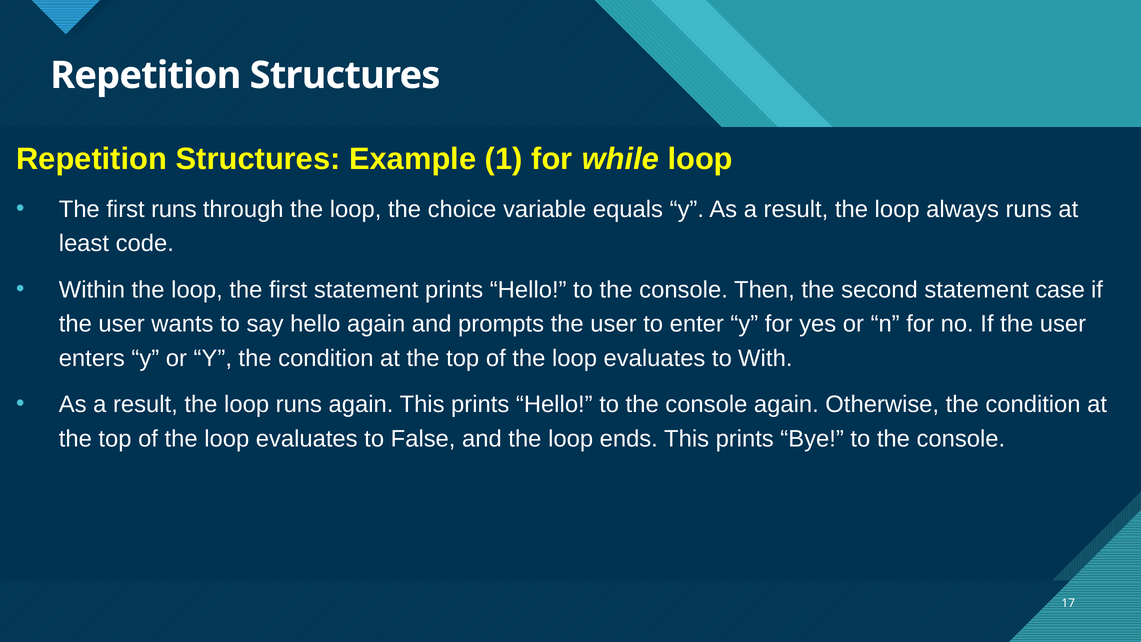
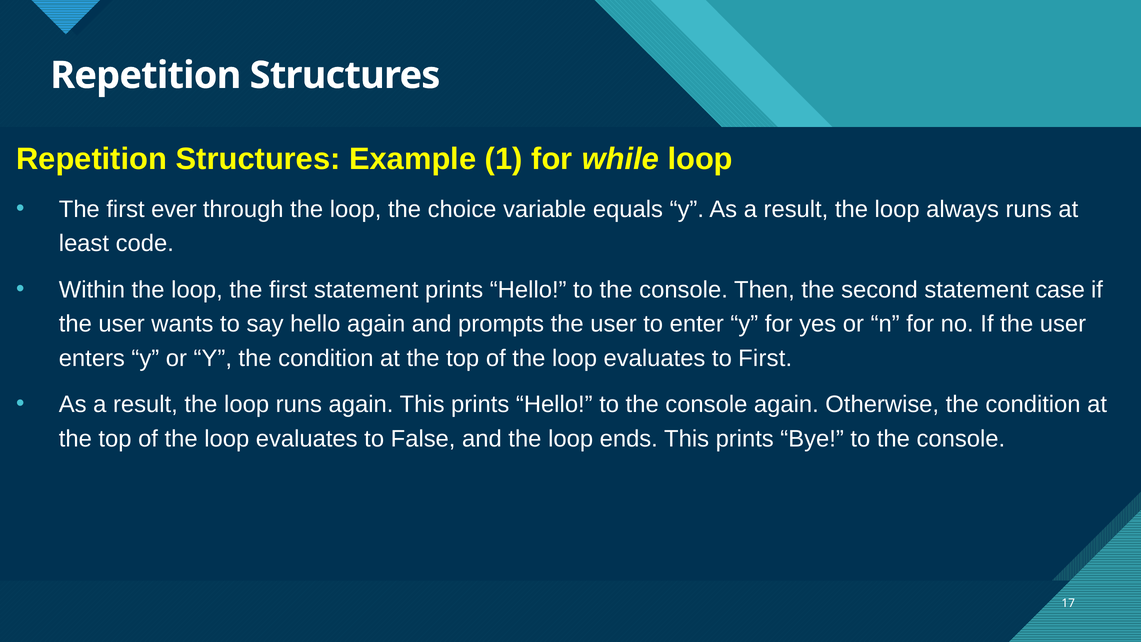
first runs: runs -> ever (174, 209)
to With: With -> First (765, 358)
